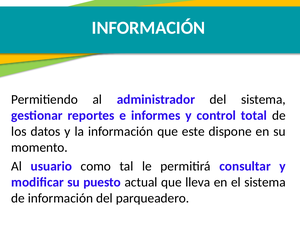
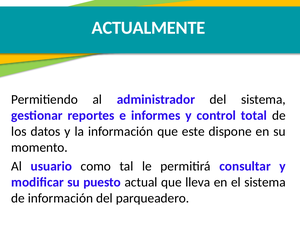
INFORMACIÓN: INFORMACIÓN -> ACTUALMENTE (149, 28)
